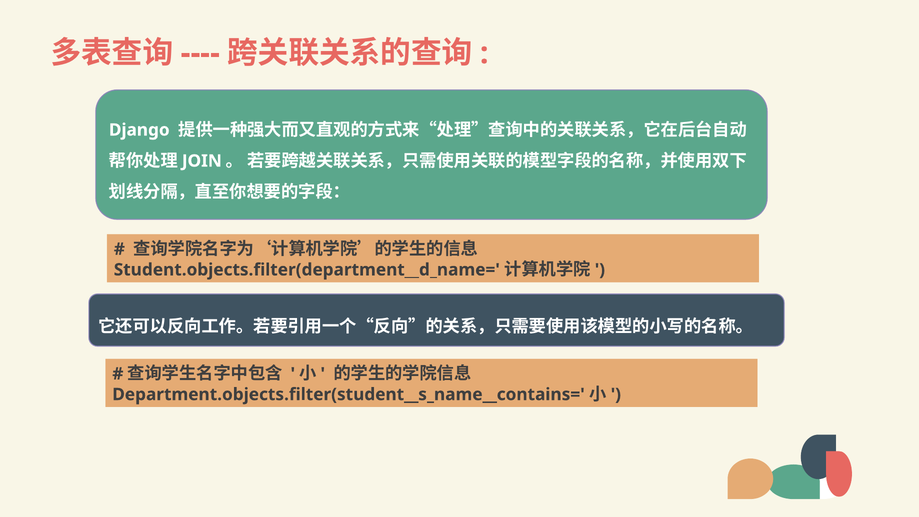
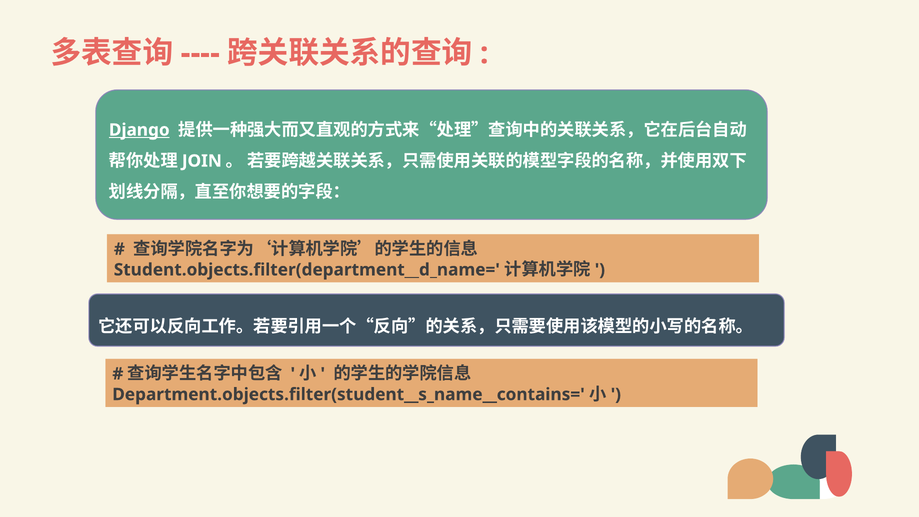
Django underline: none -> present (139, 130)
